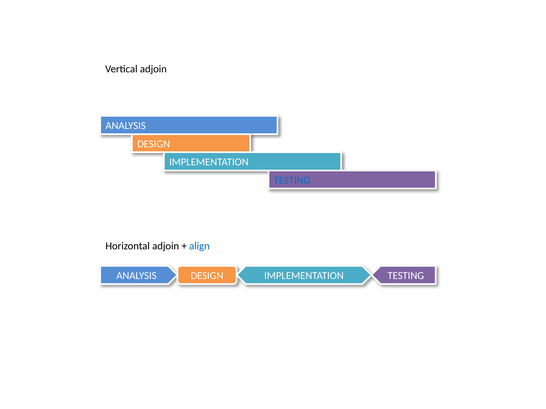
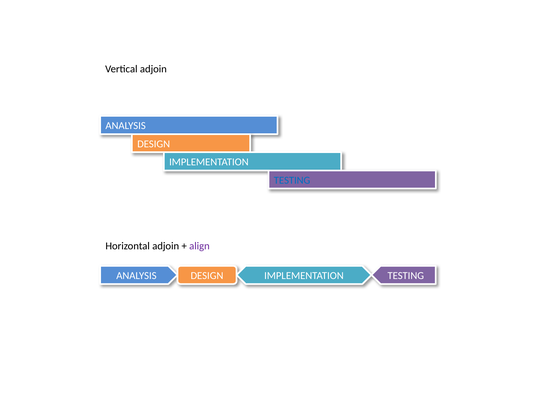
align colour: blue -> purple (199, 246)
